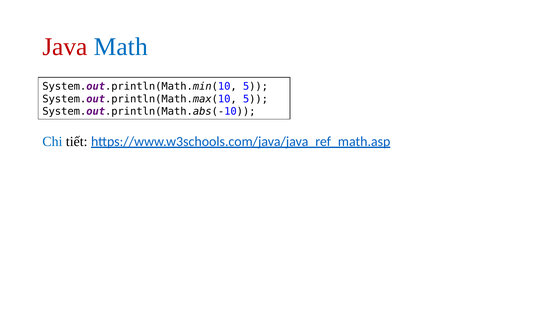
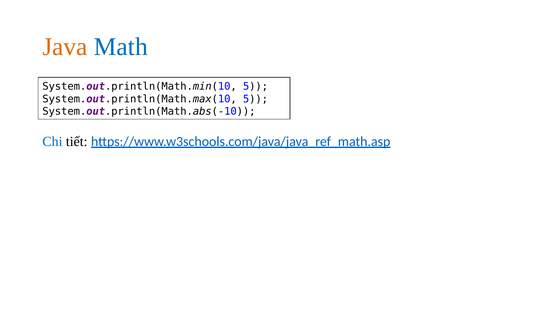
Java colour: red -> orange (65, 47)
